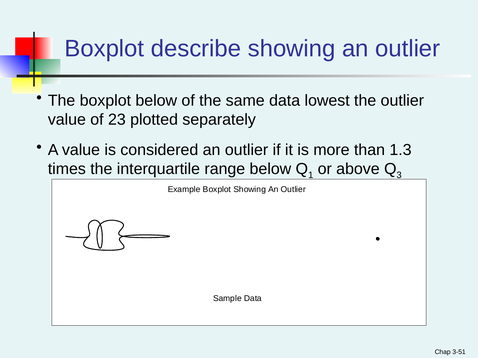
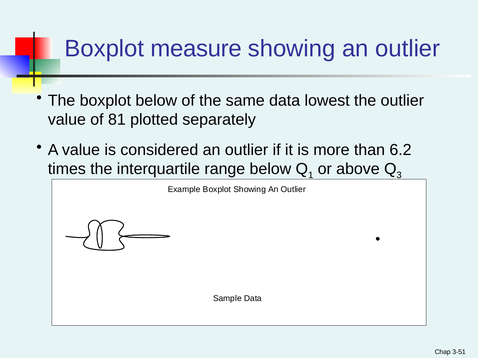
describe: describe -> measure (196, 49)
23: 23 -> 81 (117, 120)
1.3: 1.3 -> 6.2 (401, 150)
